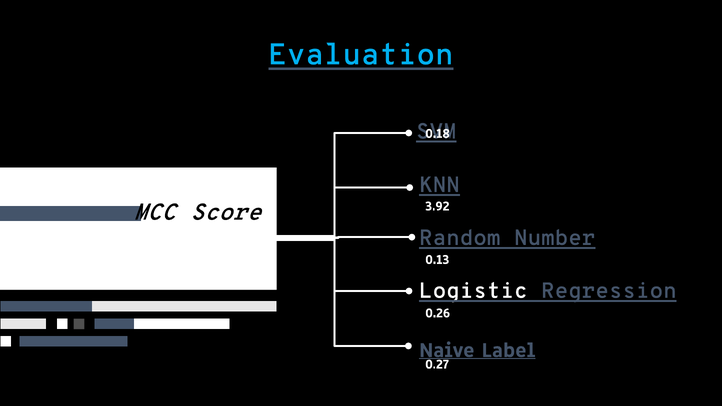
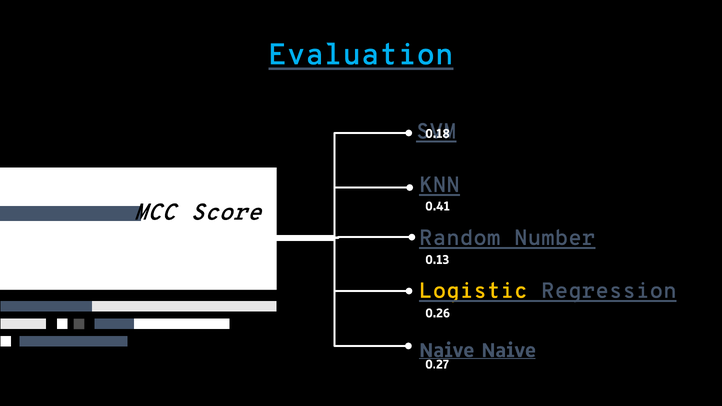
3.92: 3.92 -> 0.41 (437, 206)
Logistic colour: white -> yellow (473, 291)
Naive Label: Label -> Naive (509, 350)
